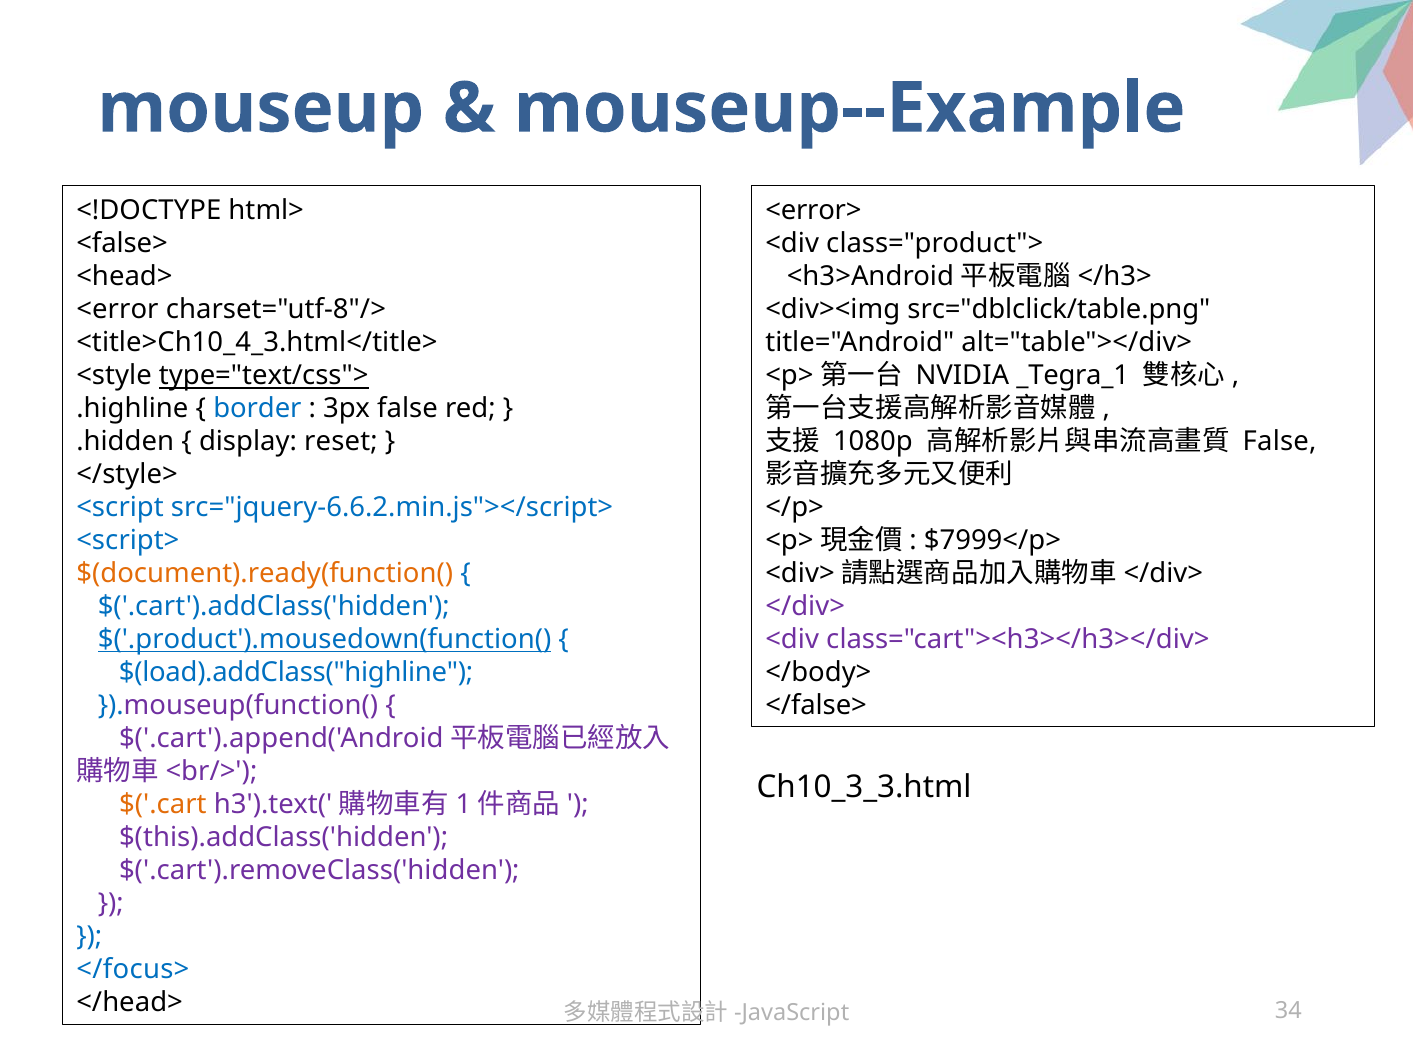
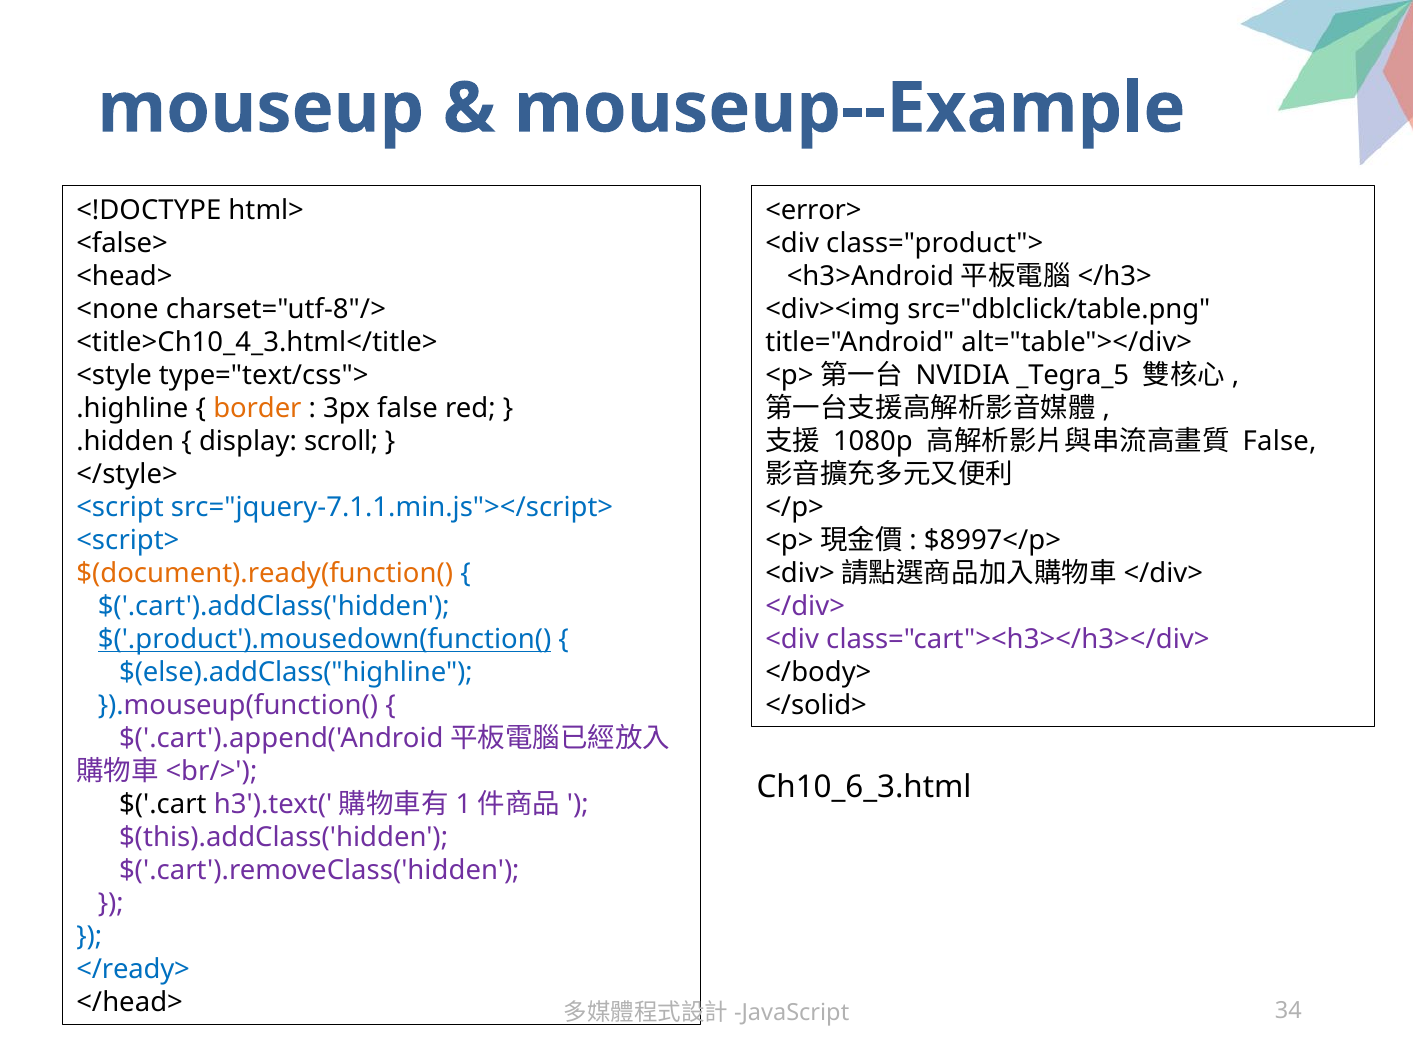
<error: <error -> <none (117, 310)
_Tegra_1: _Tegra_1 -> _Tegra_5 (1073, 375)
type="text/css"> underline: present -> none (264, 376)
border colour: blue -> orange (257, 409)
reset: reset -> scroll (341, 442)
src="jquery-6.6.2.min.js"></script>: src="jquery-6.6.2.min.js"></script> -> src="jquery-7.1.1.min.js"></script> (392, 508)
$7999</p>: $7999</p> -> $8997</p> (992, 540)
$(load).addClass("highline: $(load).addClass("highline -> $(else).addClass("highline (296, 673)
</false>: </false> -> </solid> (816, 705)
Ch10_3_3.html: Ch10_3_3.html -> Ch10_6_3.html (864, 787)
$('.cart colour: orange -> black (163, 805)
</focus>: </focus> -> </ready> (133, 970)
